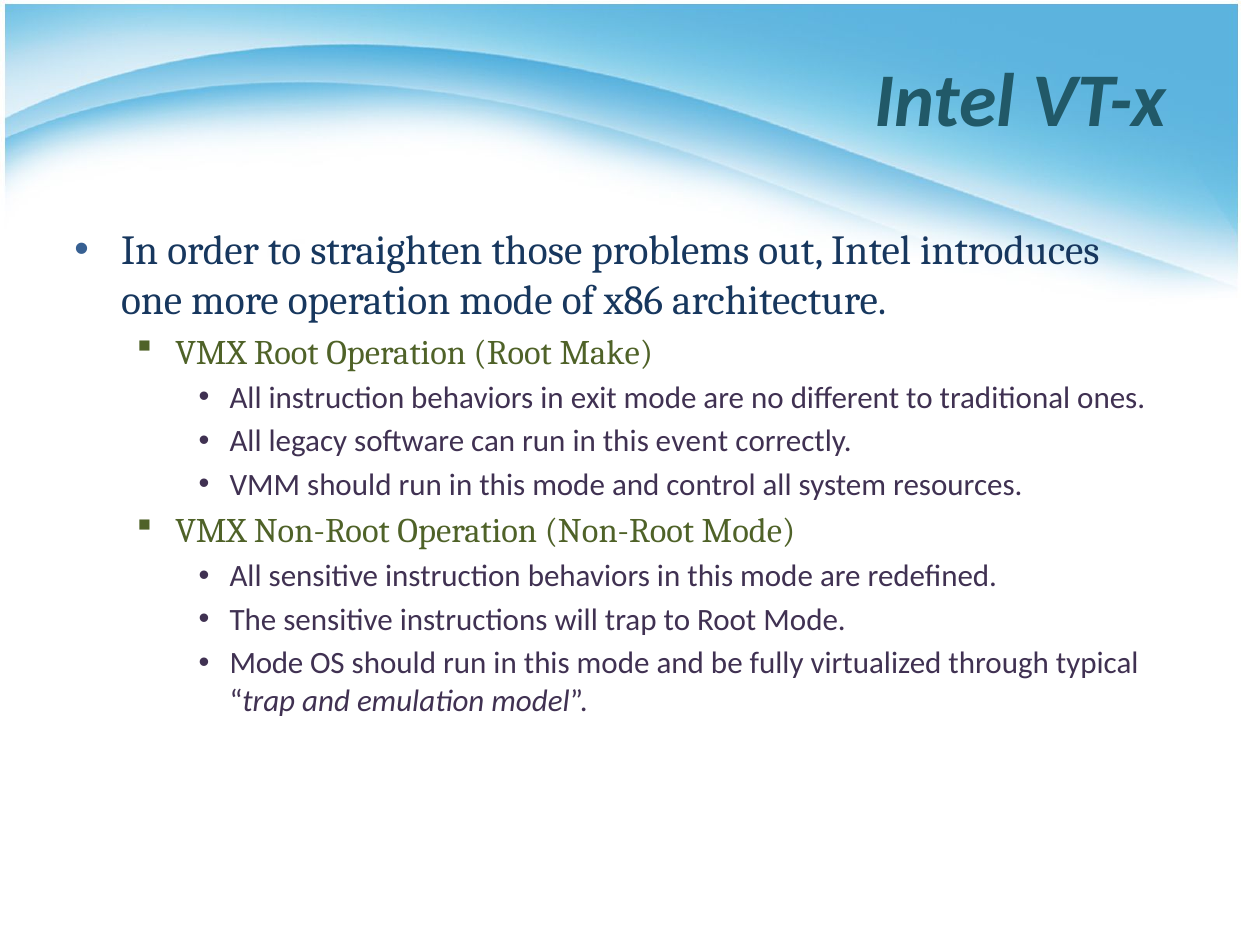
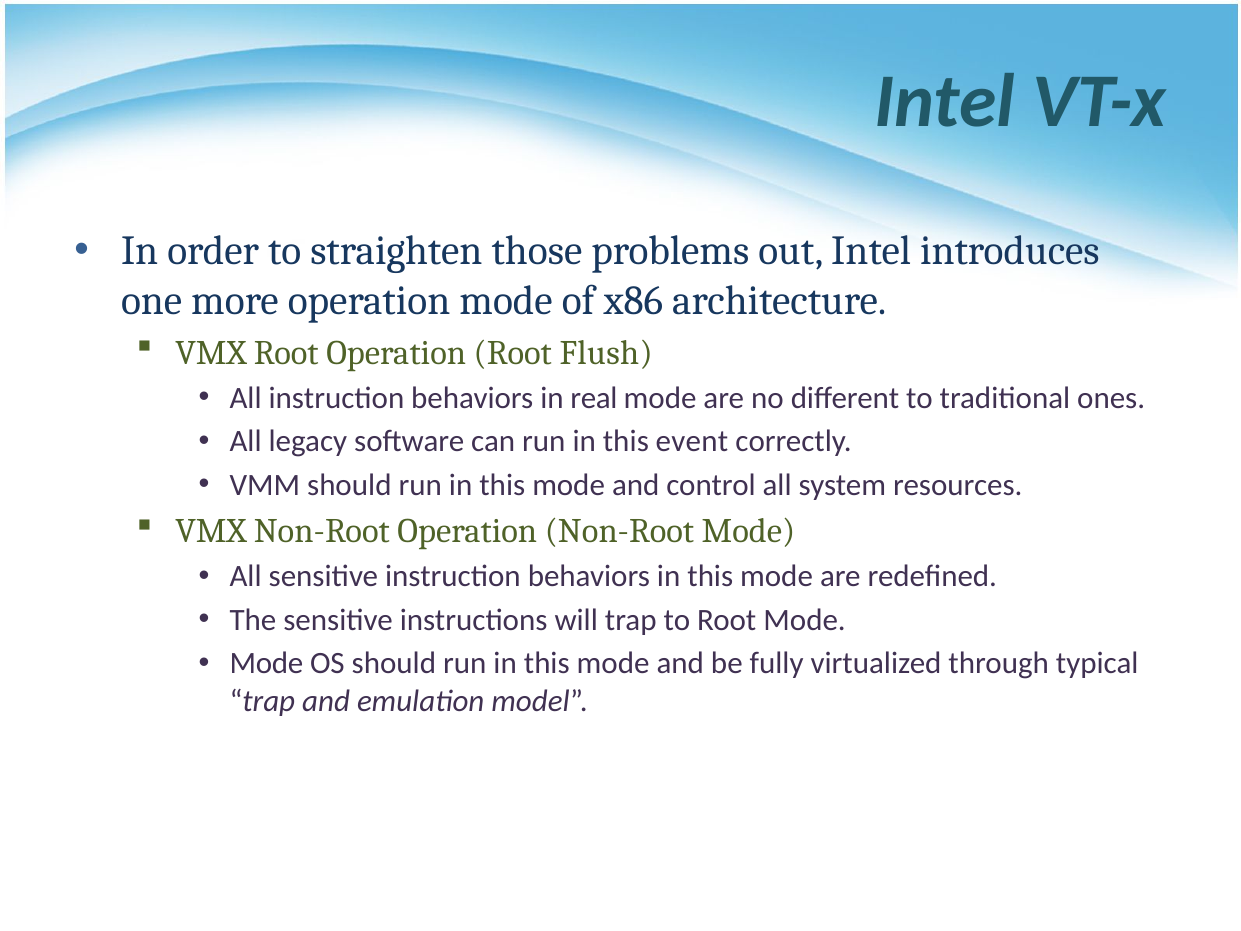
Make: Make -> Flush (606, 353)
exit: exit -> real (594, 398)
